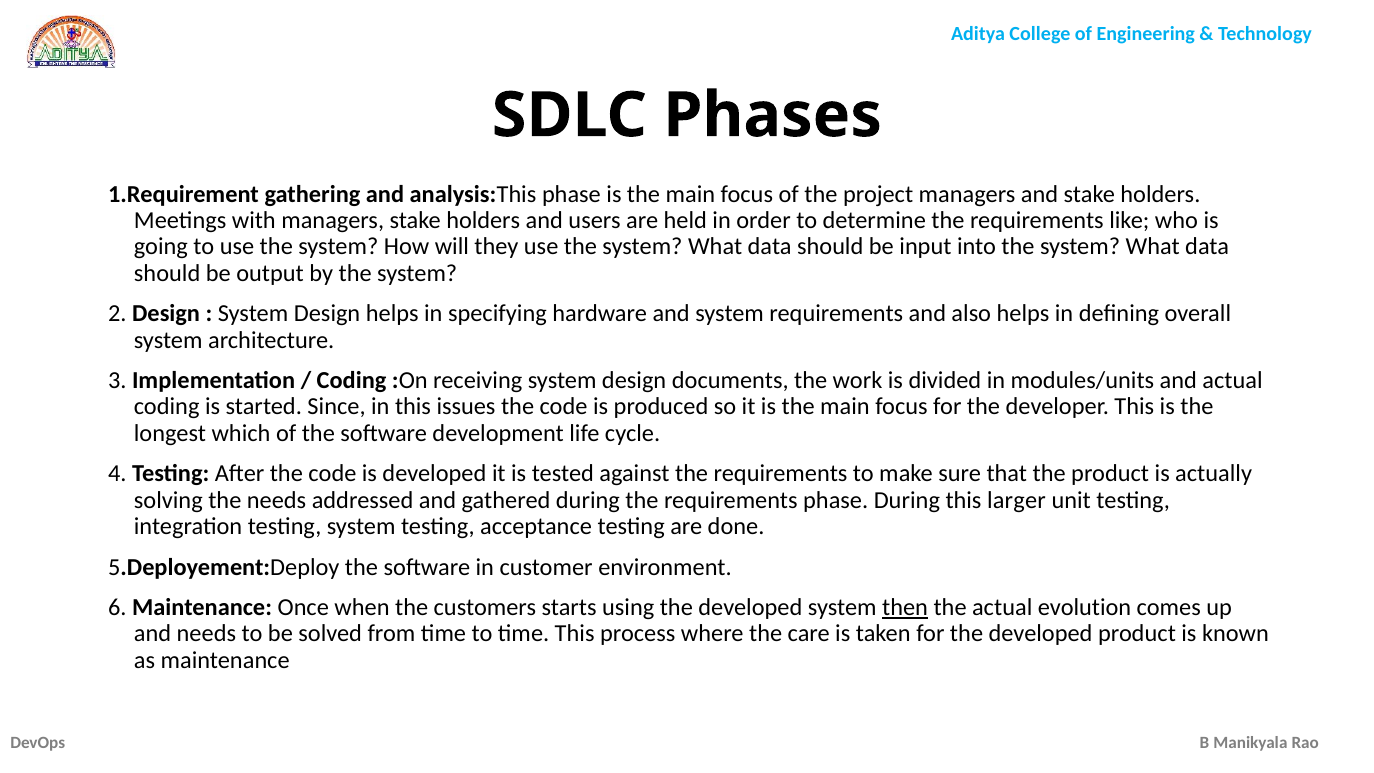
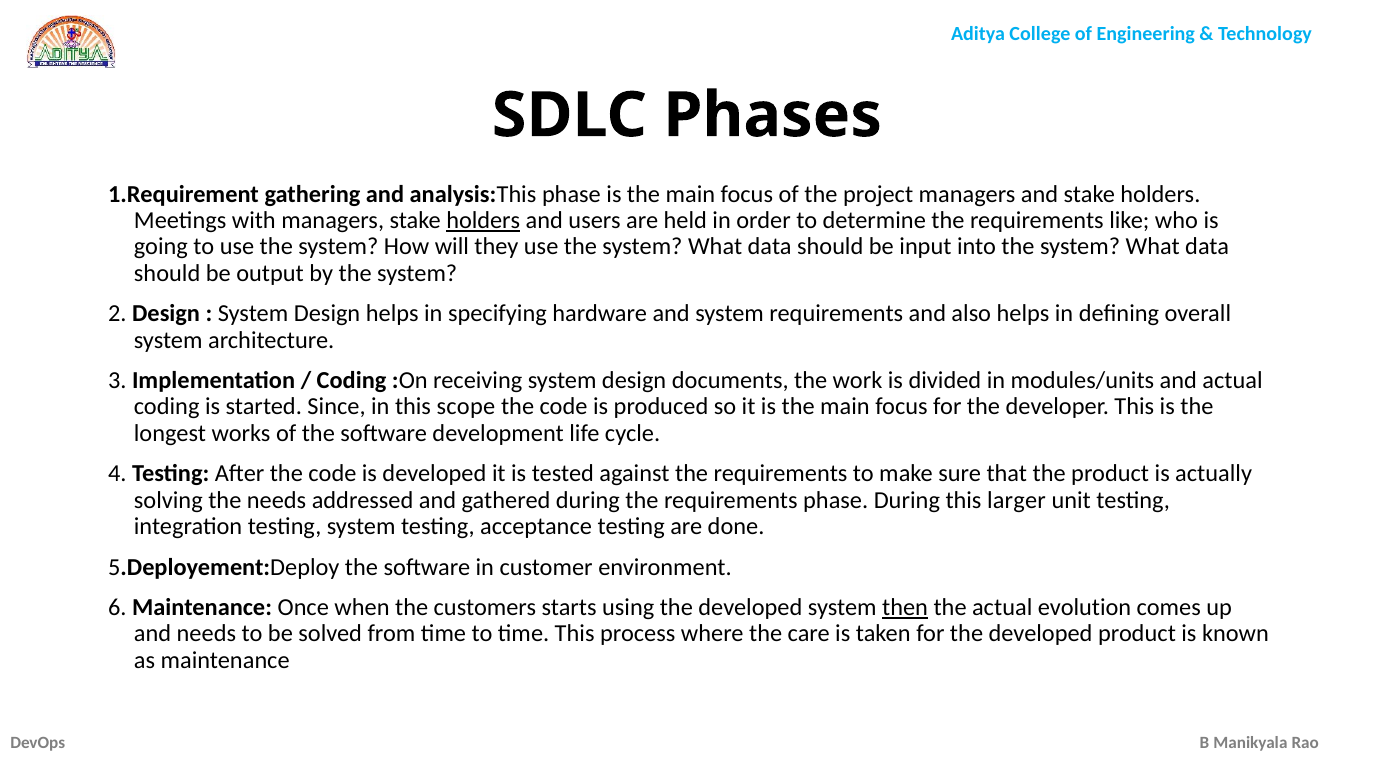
holders underline: none -> present (483, 221)
issues: issues -> scope (466, 407)
which: which -> works (241, 433)
